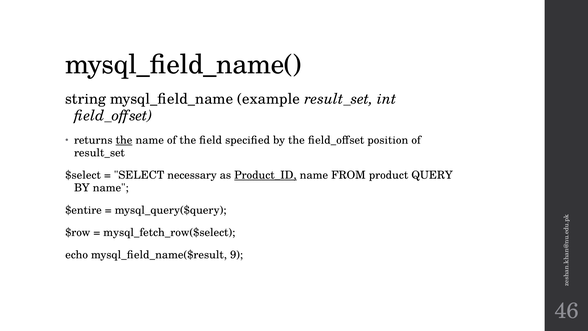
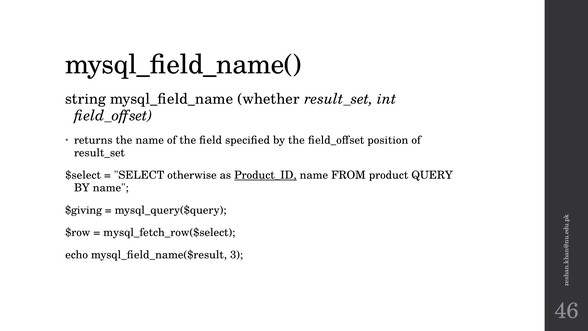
example: example -> whether (269, 99)
the underline: present -> none (124, 140)
necessary: necessary -> otherwise (192, 175)
$entire: $entire -> $giving (84, 210)
9: 9 -> 3 (237, 255)
